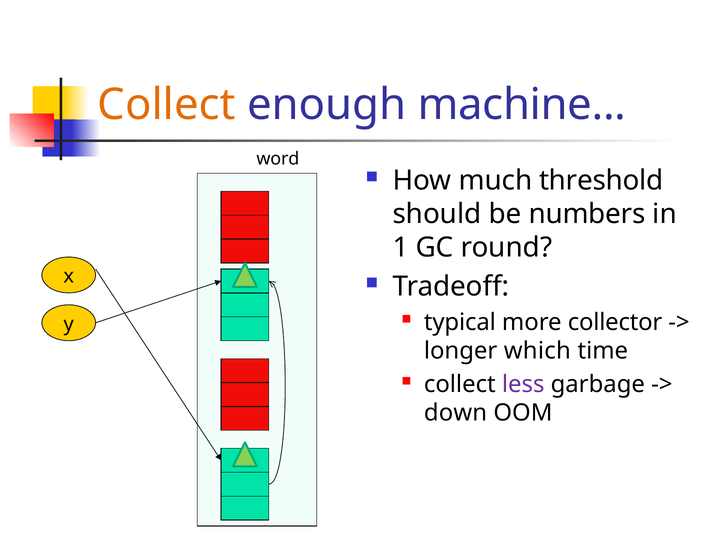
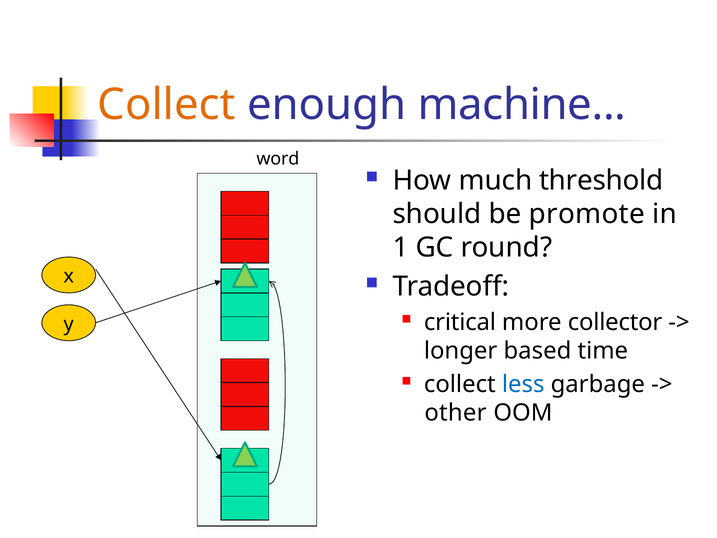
numbers: numbers -> promote (587, 214)
typical: typical -> critical (460, 322)
which: which -> based (537, 351)
less colour: purple -> blue (523, 384)
down: down -> other (455, 413)
